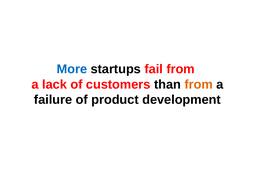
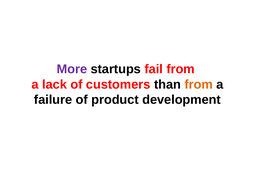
More colour: blue -> purple (72, 69)
